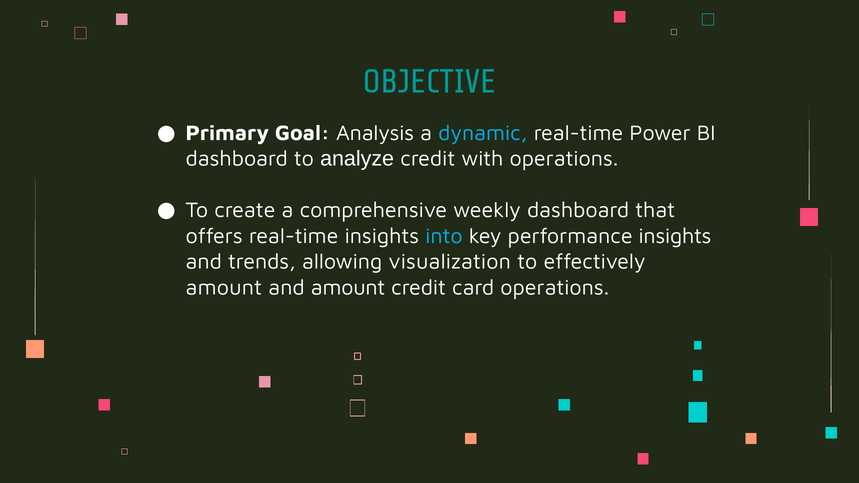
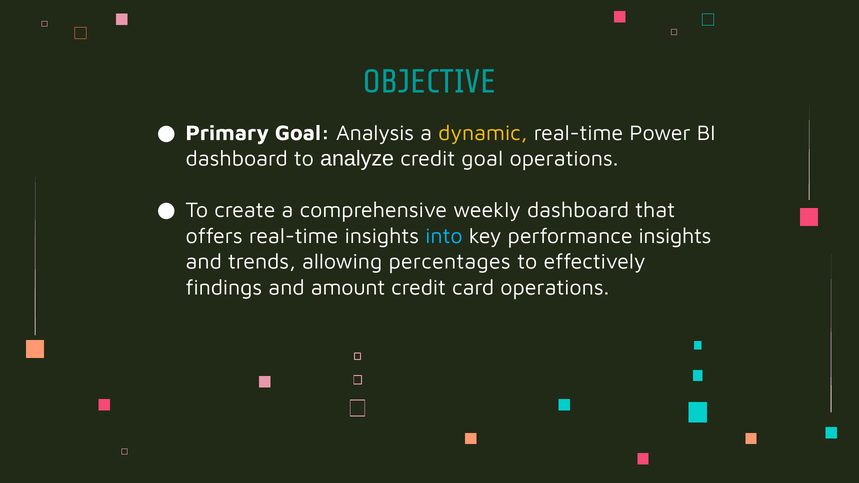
dynamic colour: light blue -> yellow (483, 133)
credit with: with -> goal (482, 159)
visualization: visualization -> percentages (450, 262)
amount: amount -> findings (224, 288)
